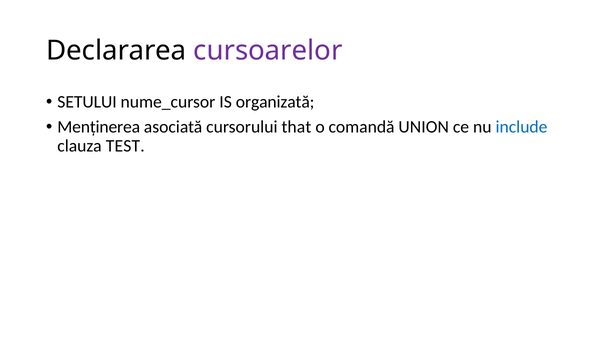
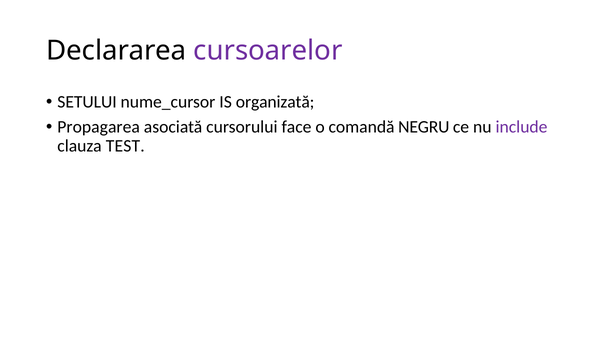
Menţinerea: Menţinerea -> Propagarea (99, 127)
that: that -> face (296, 127)
UNION: UNION -> NEGRU (424, 127)
include colour: blue -> purple (522, 127)
